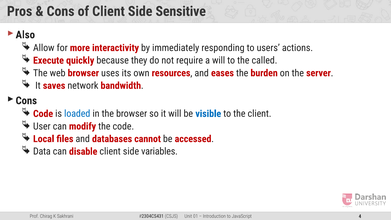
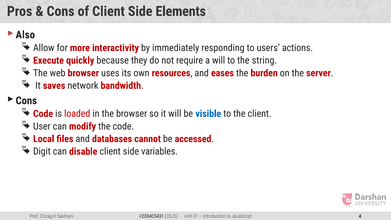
Sensitive: Sensitive -> Elements (181, 11)
called: called -> string (264, 60)
loaded colour: blue -> red (77, 114)
Data: Data -> Digit (42, 151)
